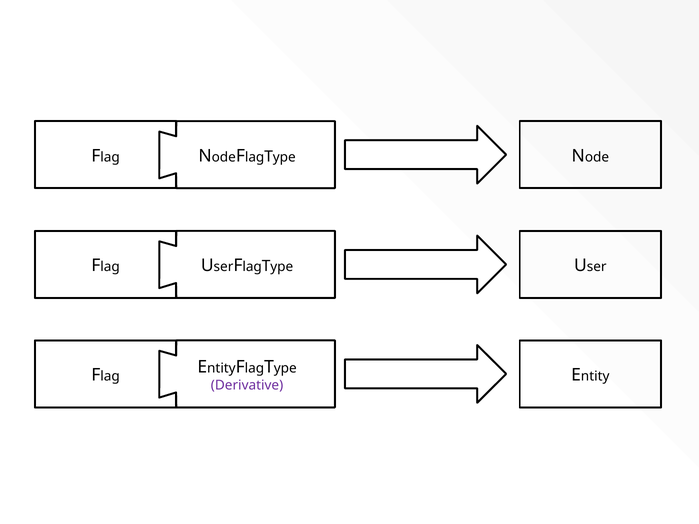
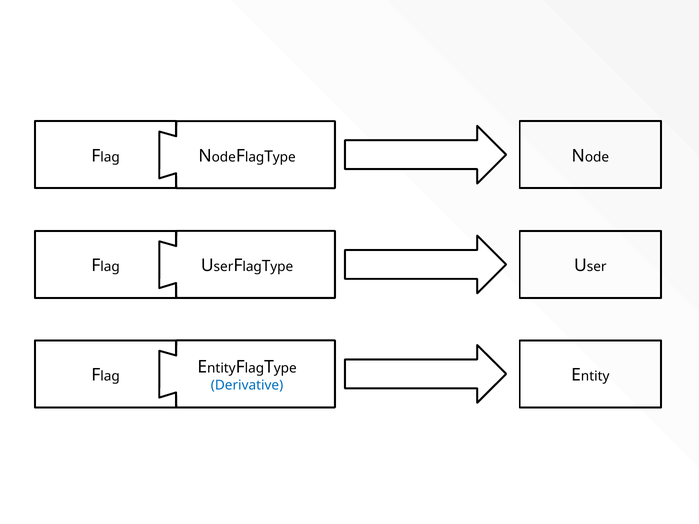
Derivative colour: purple -> blue (247, 385)
